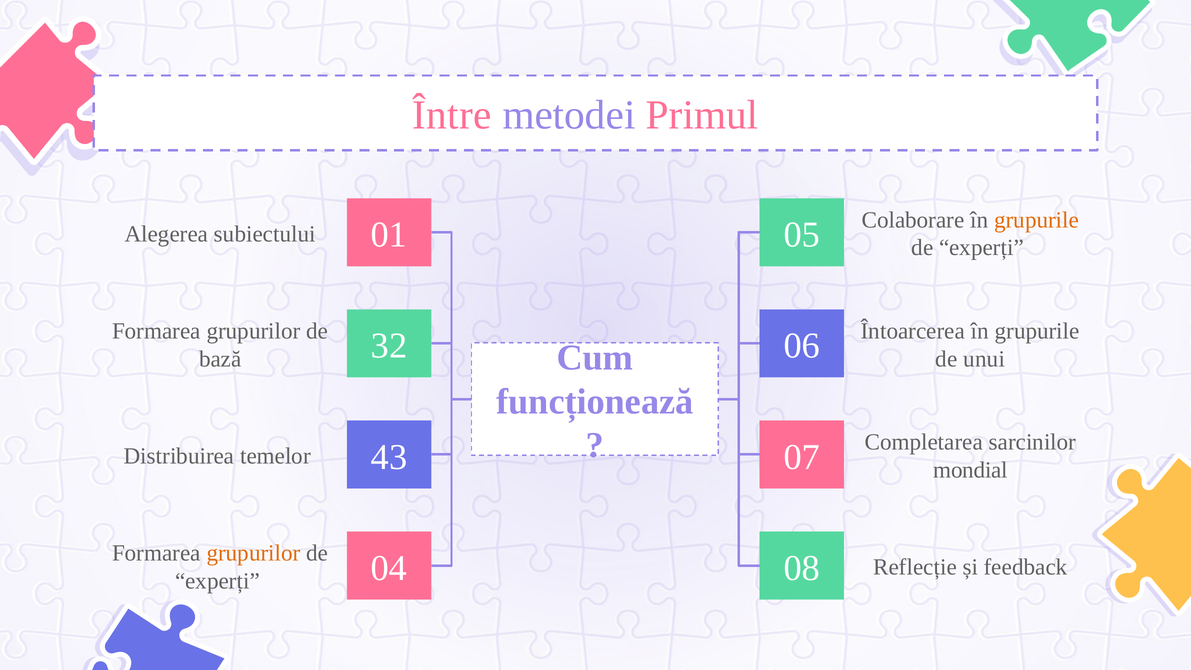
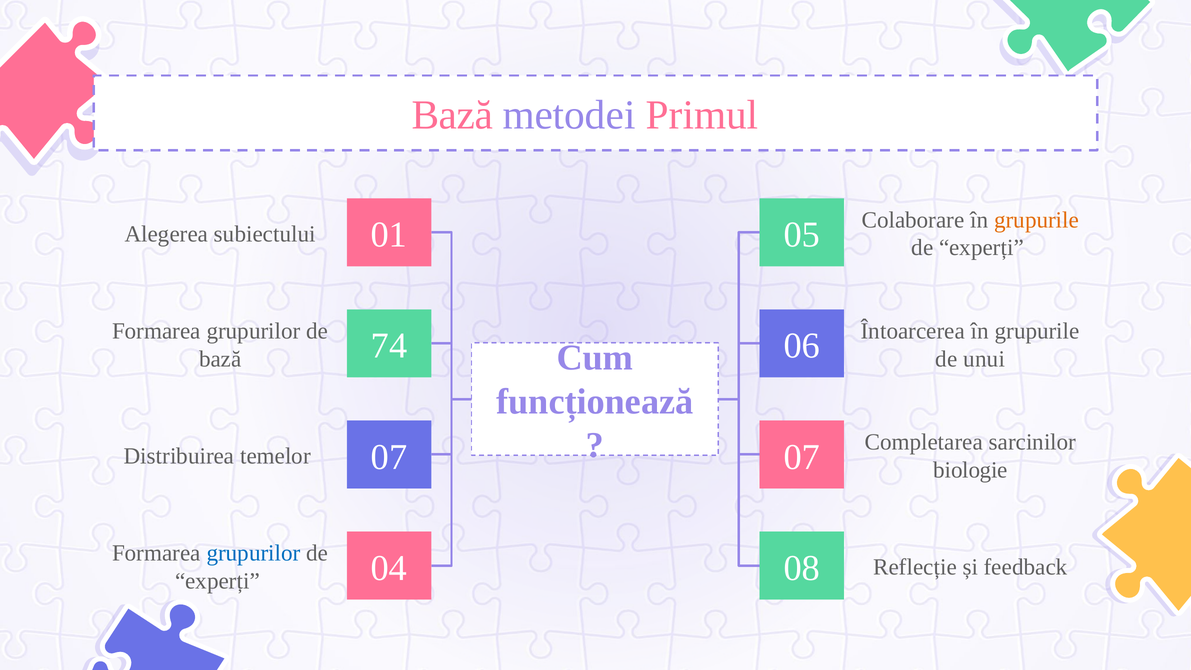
Între: Între -> Bază (452, 115)
32: 32 -> 74 (389, 346)
temelor 43: 43 -> 07 (389, 457)
mondial: mondial -> biologie (971, 470)
grupurilor colour: orange -> blue (253, 553)
